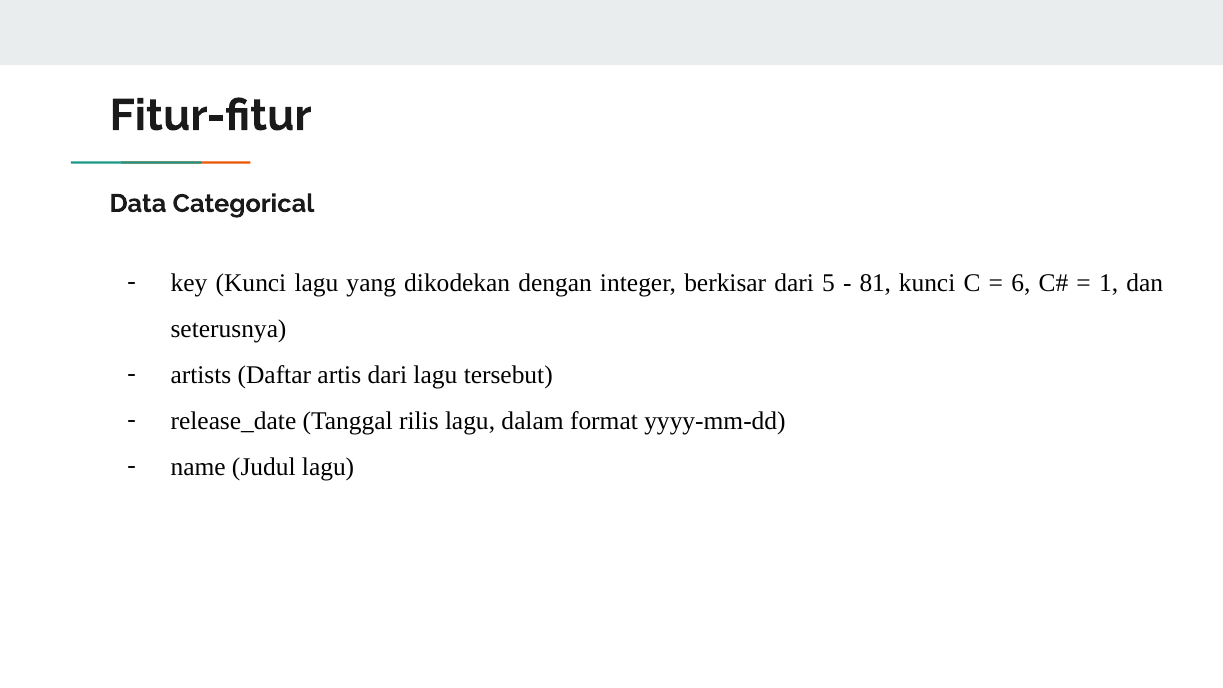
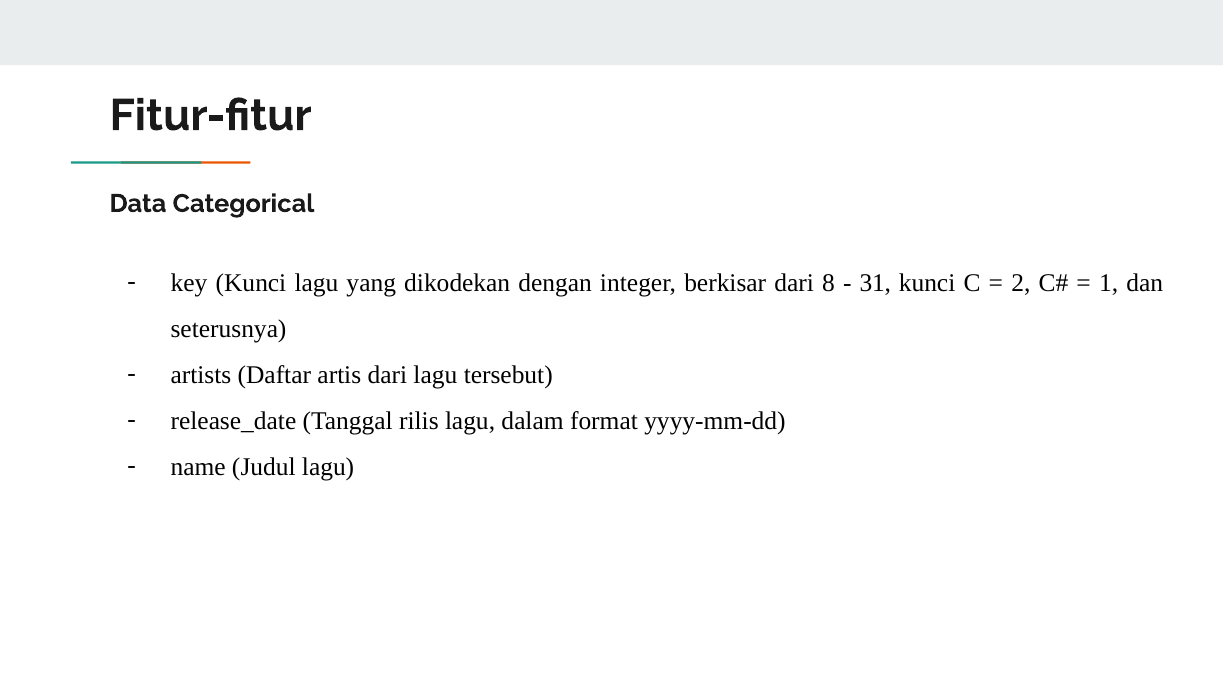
5: 5 -> 8 (828, 283)
81: 81 -> 31 (875, 283)
6: 6 -> 2 (1021, 283)
